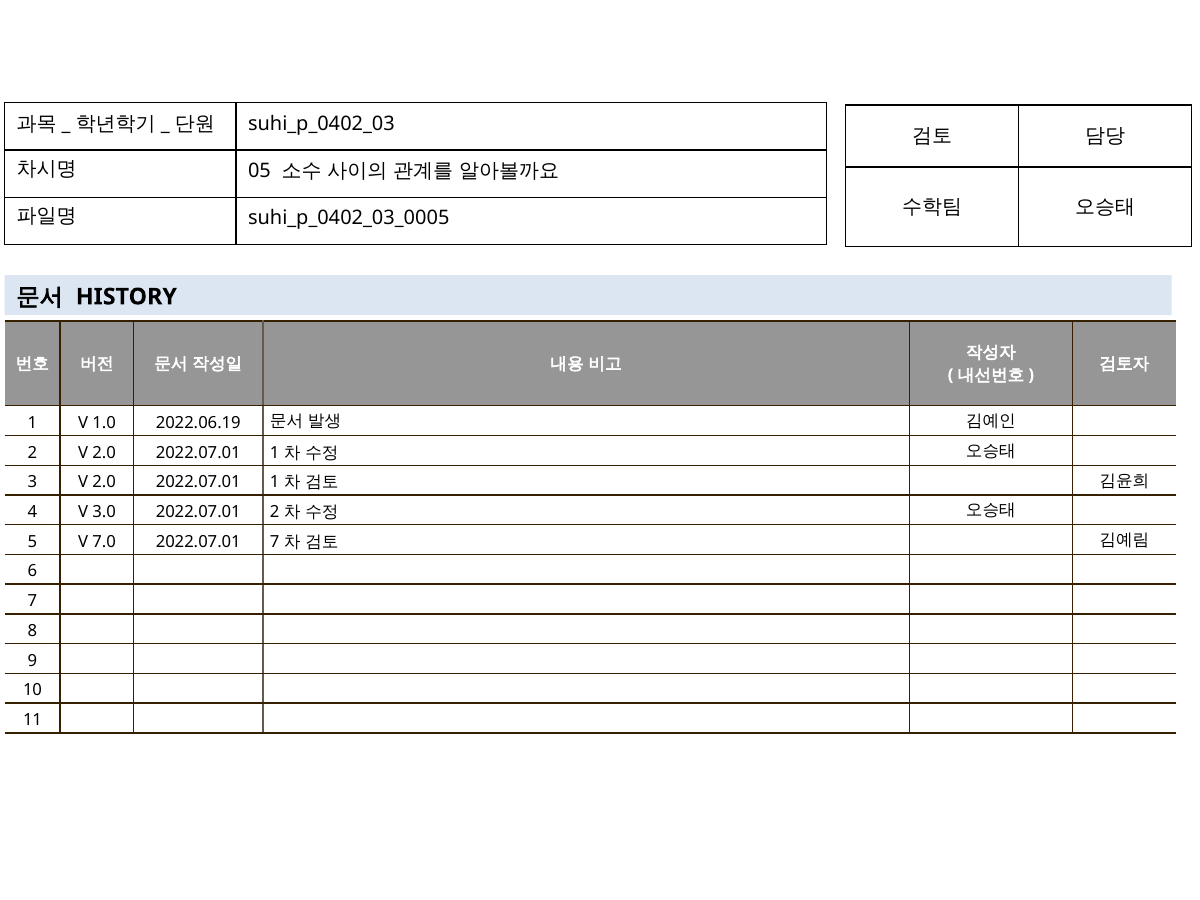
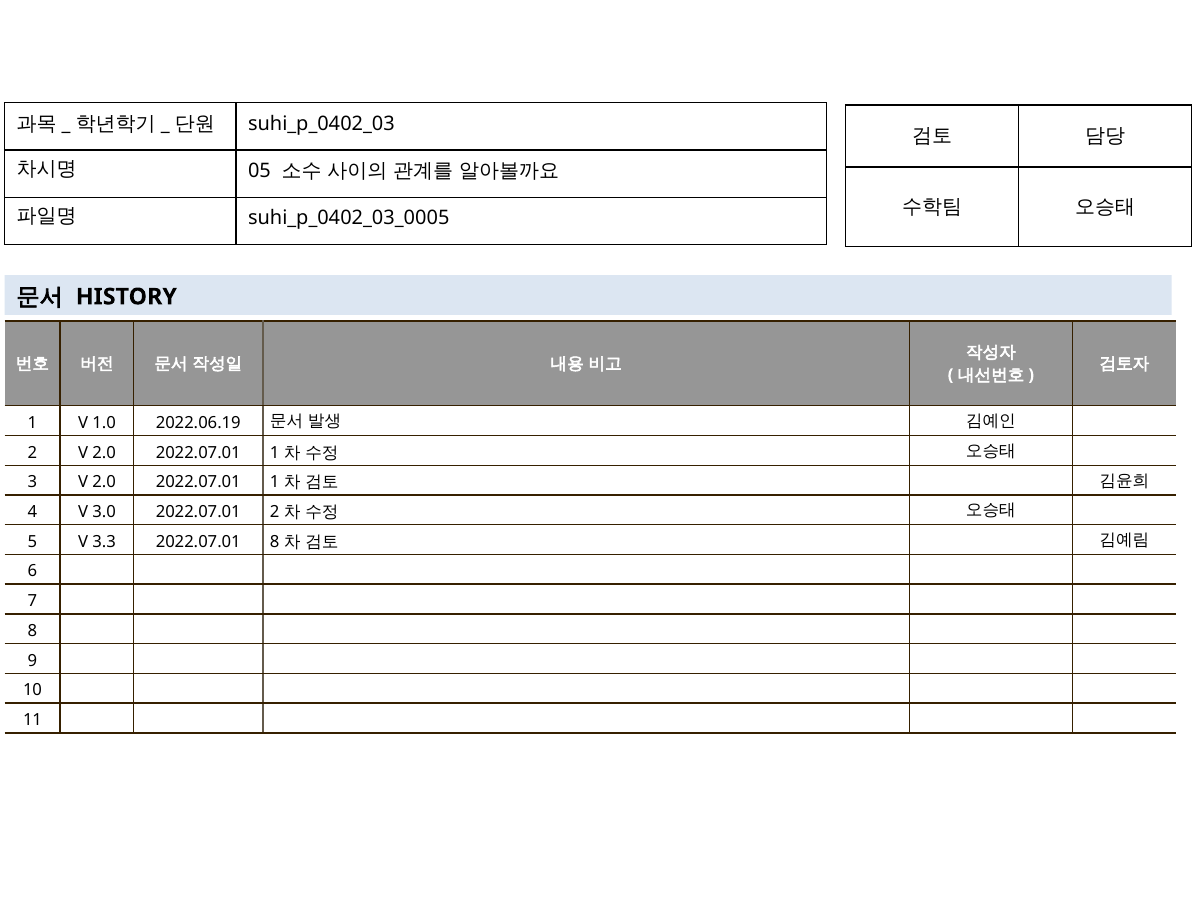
7.0: 7.0 -> 3.3 (104, 542)
2022.07.01 7: 7 -> 8 (275, 542)
